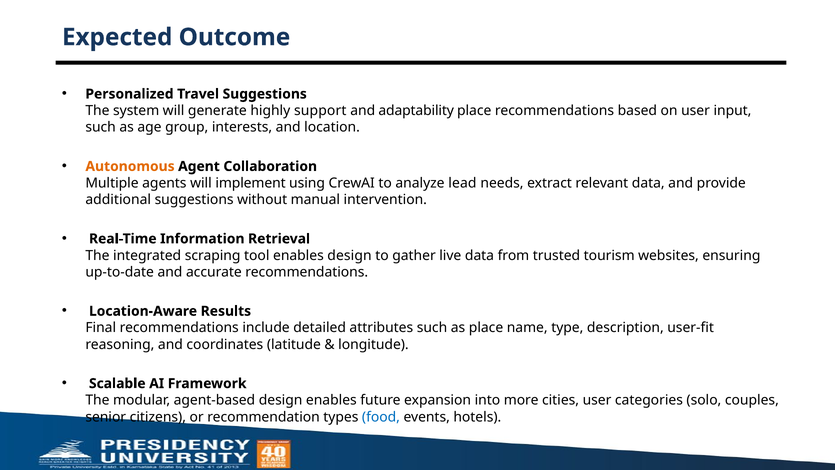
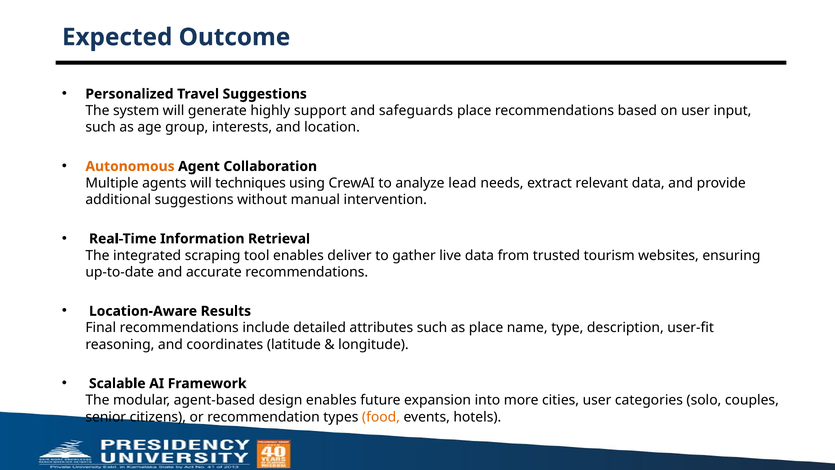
adaptability: adaptability -> safeguards (416, 111)
implement: implement -> techniques (251, 183)
enables design: design -> deliver (350, 255)
food colour: blue -> orange (381, 417)
